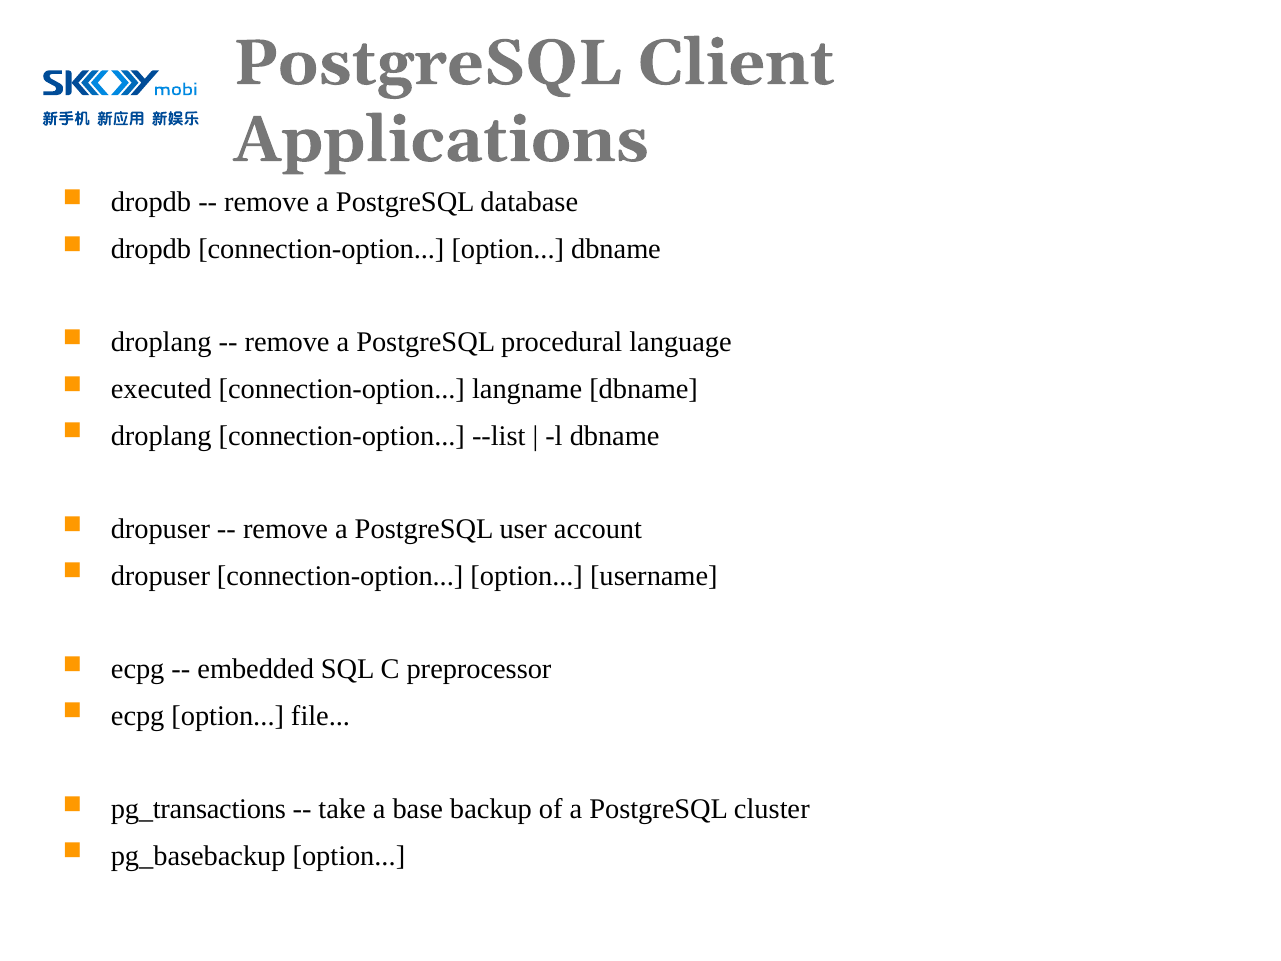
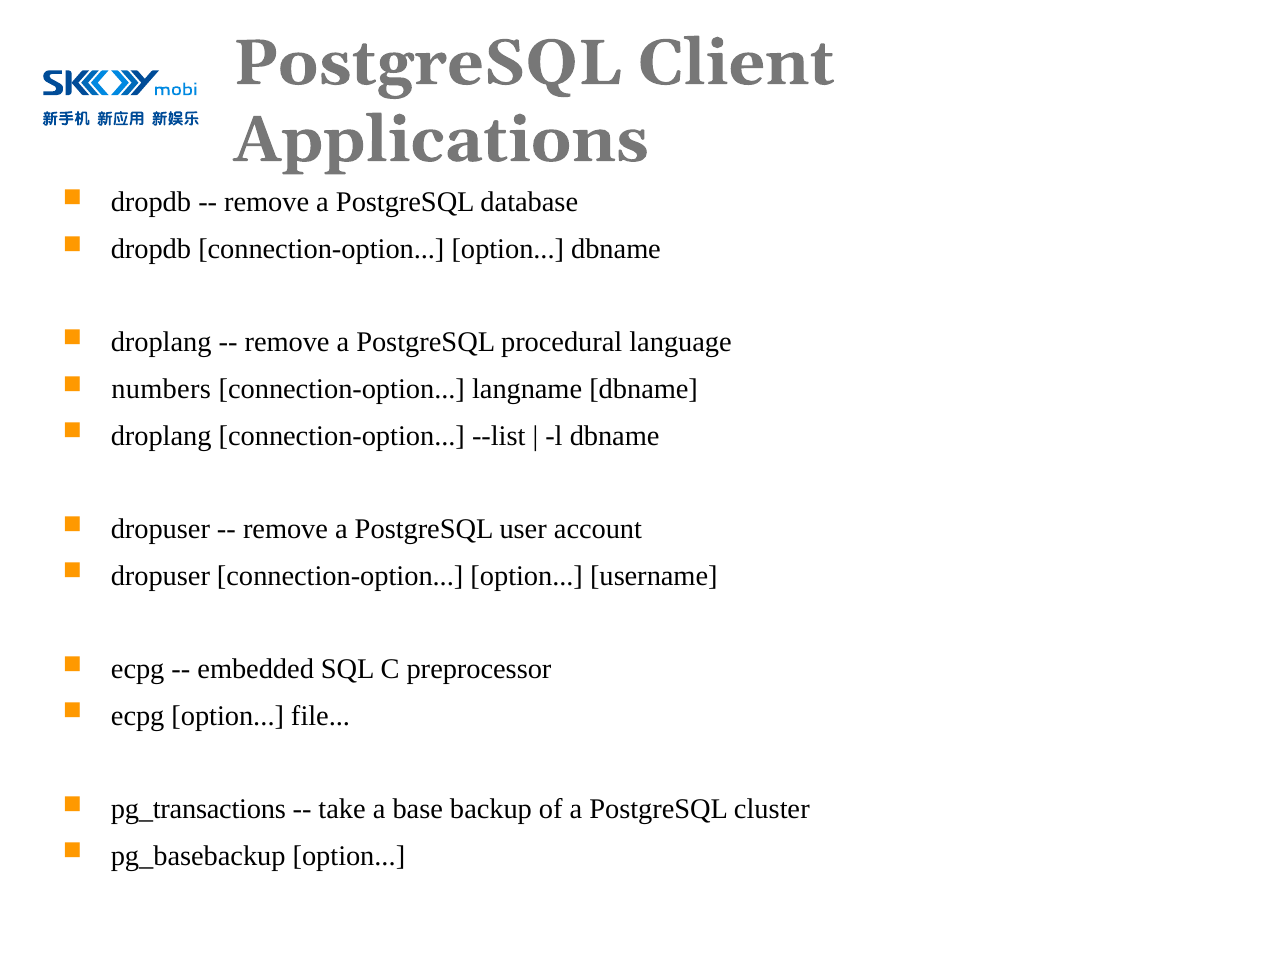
executed: executed -> numbers (161, 389)
